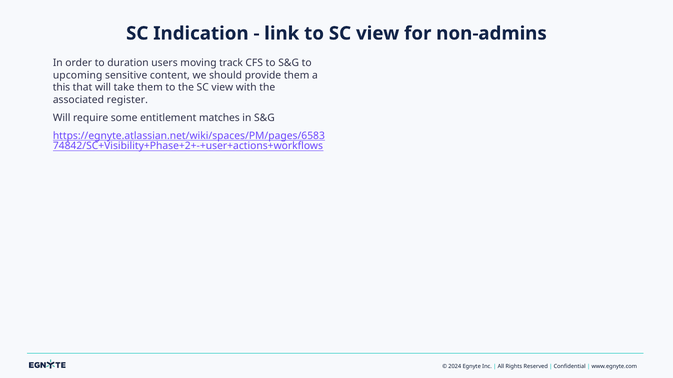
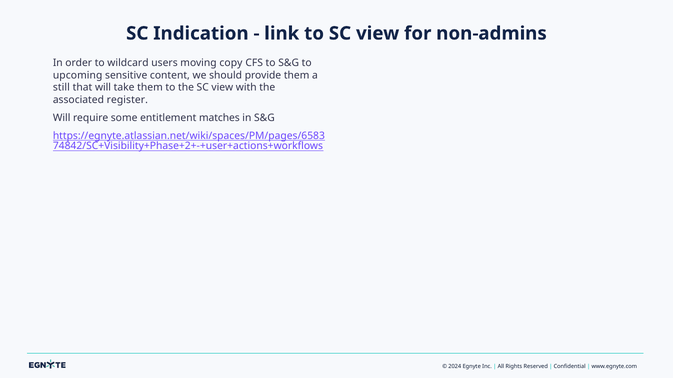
duration: duration -> wildcard (128, 63)
track: track -> copy (231, 63)
this: this -> still (61, 88)
